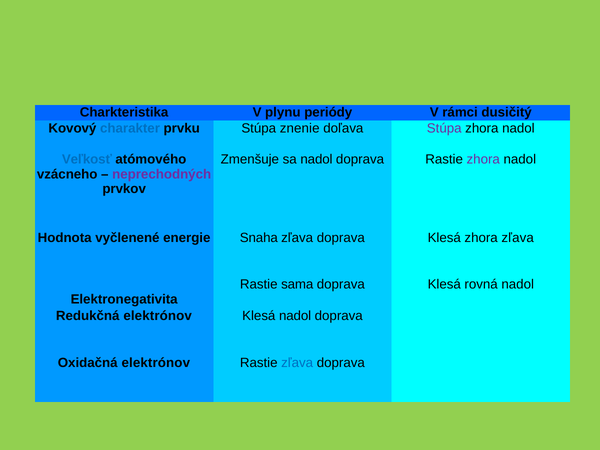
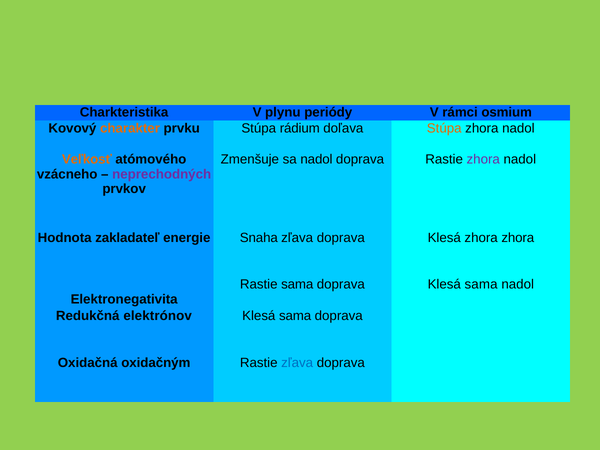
dusičitý: dusičitý -> osmium (507, 113)
charakter colour: blue -> orange (130, 128)
znenie: znenie -> rádium (300, 128)
Stúpa colour: purple -> orange (444, 128)
Veľkosť colour: blue -> orange (87, 159)
vyčlenené: vyčlenené -> zakladateľ (127, 238)
zhora zľava: zľava -> zhora (518, 238)
doprava Klesá rovná: rovná -> sama (481, 285)
nadol: nadol -> sama (295, 316)
Oxidačná elektrónov: elektrónov -> oxidačným (156, 363)
